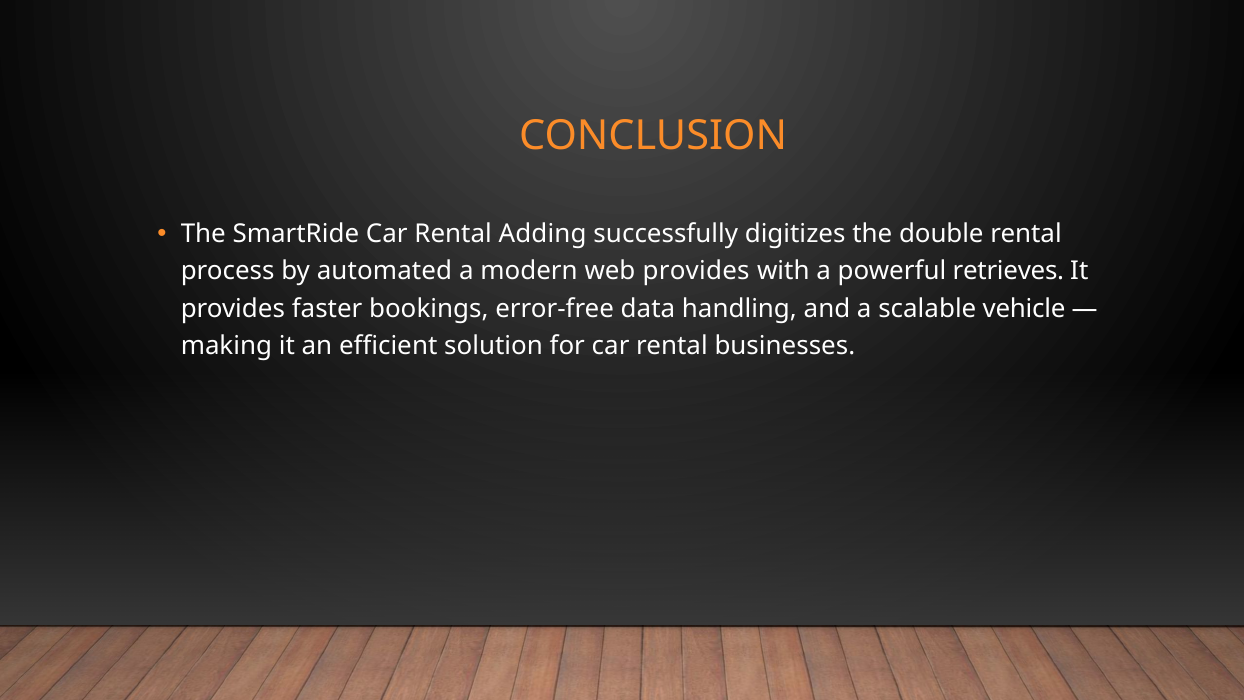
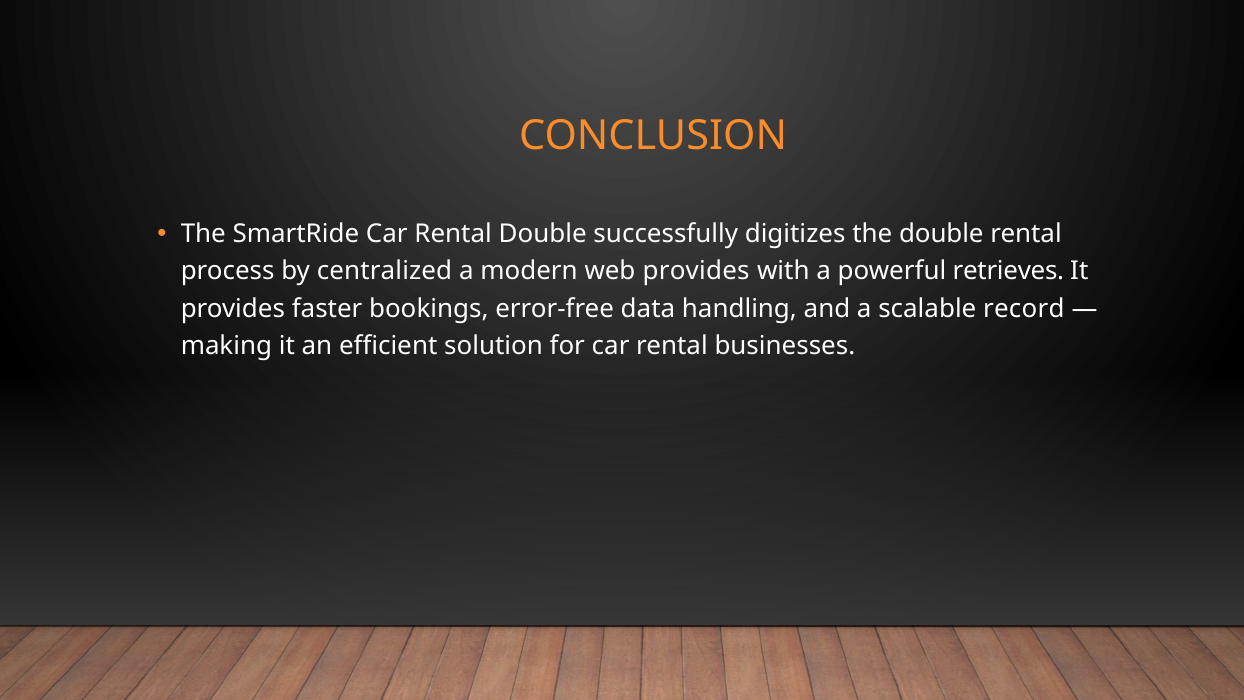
Rental Adding: Adding -> Double (543, 234)
automated: automated -> centralized (384, 271)
vehicle: vehicle -> record (1024, 309)
